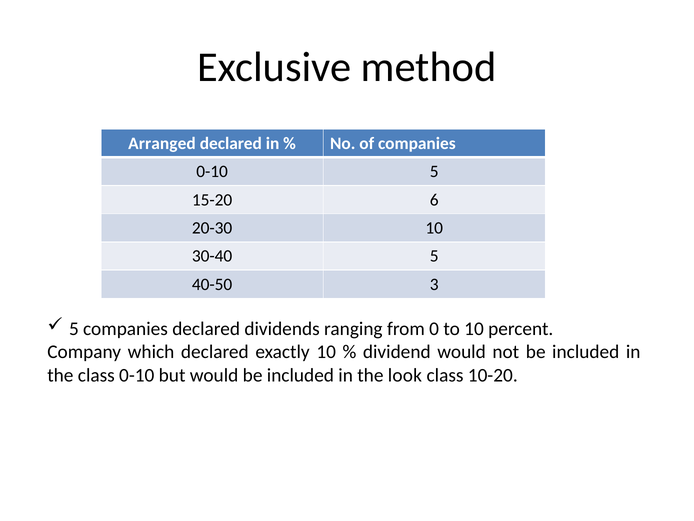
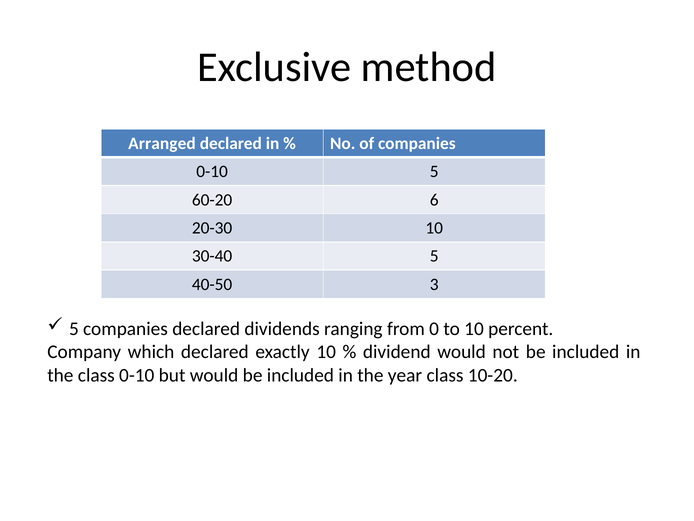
15-20: 15-20 -> 60-20 (212, 200)
look: look -> year (405, 375)
